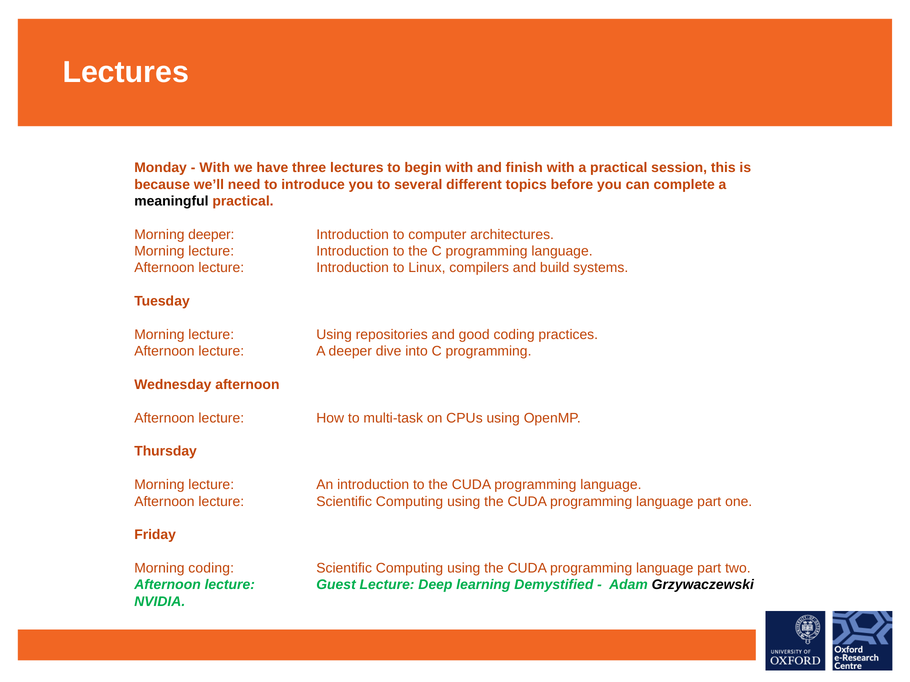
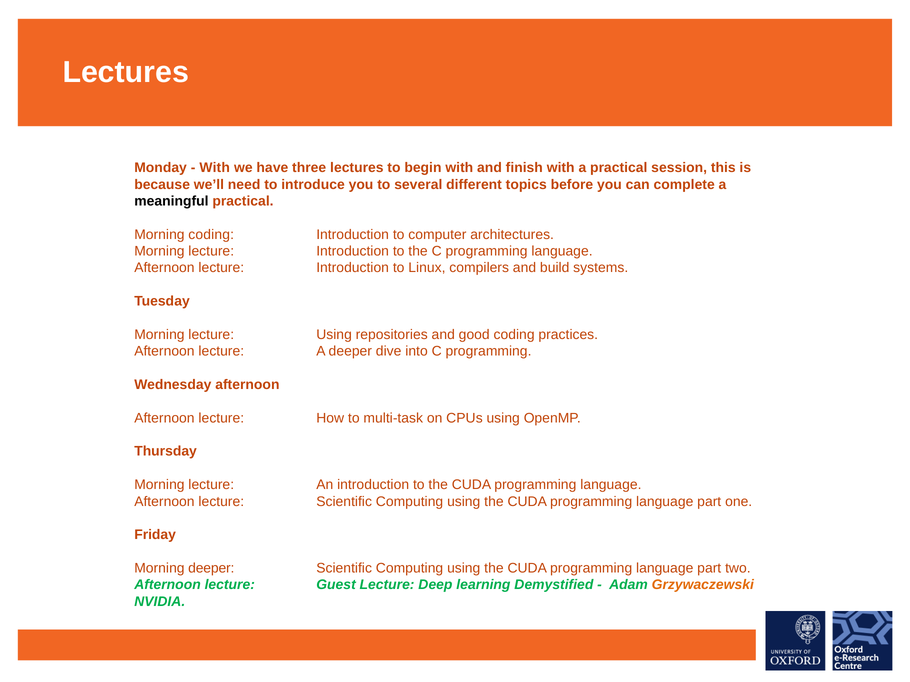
Morning deeper: deeper -> coding (211, 235)
Morning coding: coding -> deeper (211, 569)
Grzywaczewski colour: black -> orange (703, 585)
